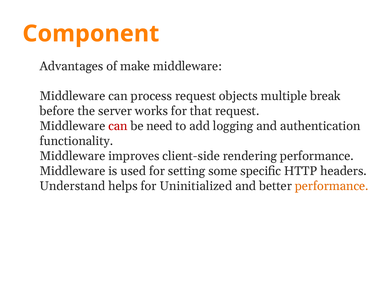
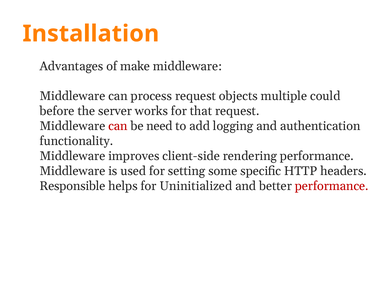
Component: Component -> Installation (91, 34)
break: break -> could (325, 96)
Understand: Understand -> Responsible (73, 186)
performance colour: orange -> red (332, 186)
